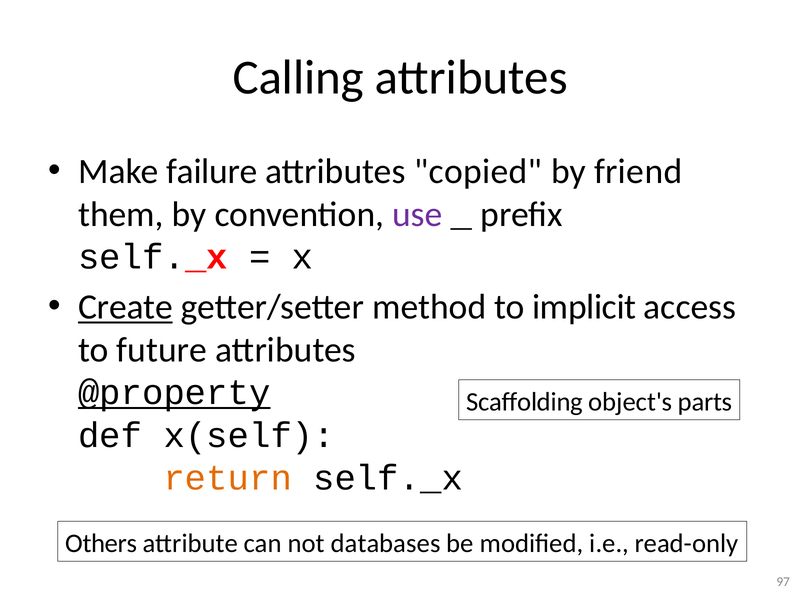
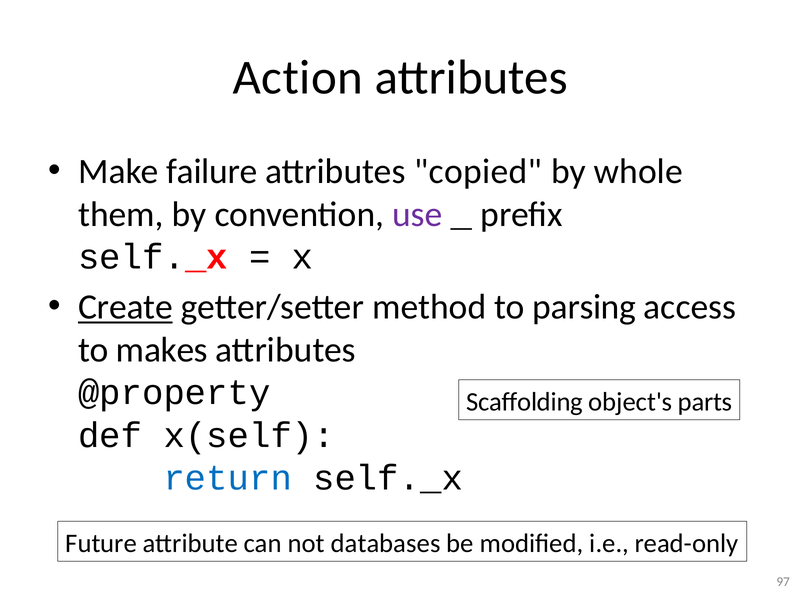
Calling: Calling -> Action (298, 78)
friend: friend -> whole (638, 172)
implicit: implicit -> parsing (584, 307)
future: future -> makes (162, 350)
@property underline: present -> none (174, 392)
return colour: orange -> blue (228, 478)
Others: Others -> Future (101, 543)
